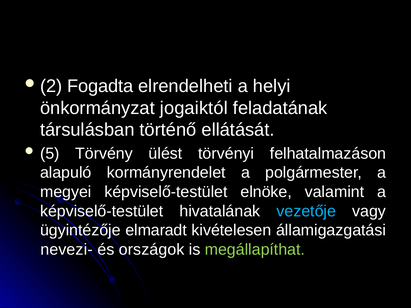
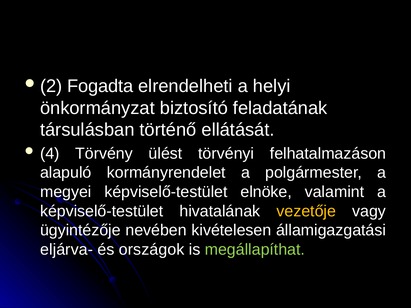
jogaiktól: jogaiktól -> biztosító (194, 108)
5: 5 -> 4 (50, 154)
vezetője colour: light blue -> yellow (306, 211)
elmaradt: elmaradt -> nevében (156, 230)
nevezi-: nevezi- -> eljárva- (67, 250)
